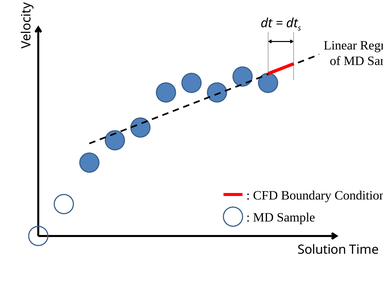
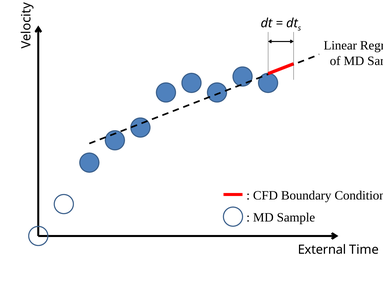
Solution: Solution -> External (322, 250)
